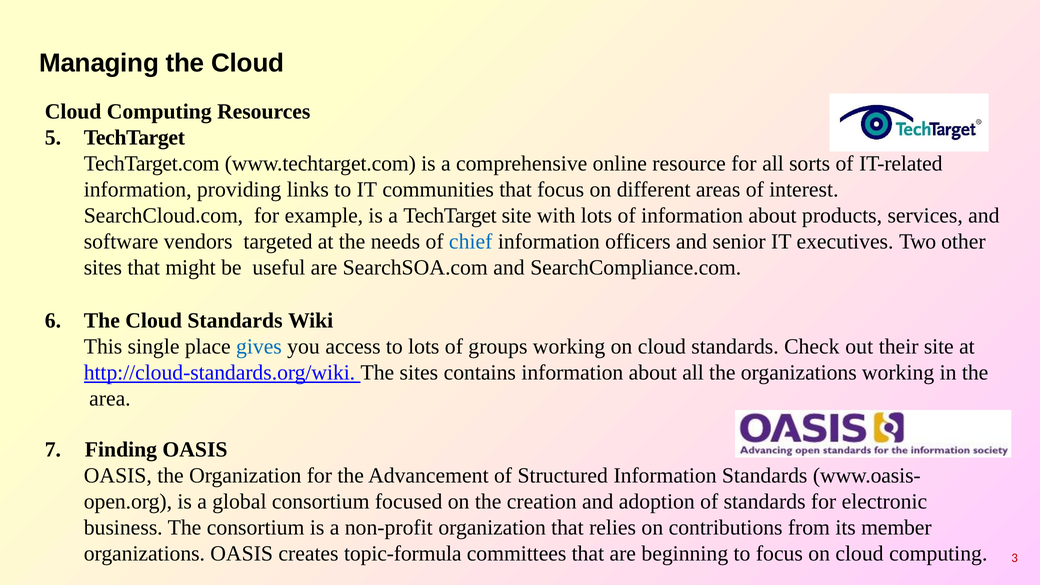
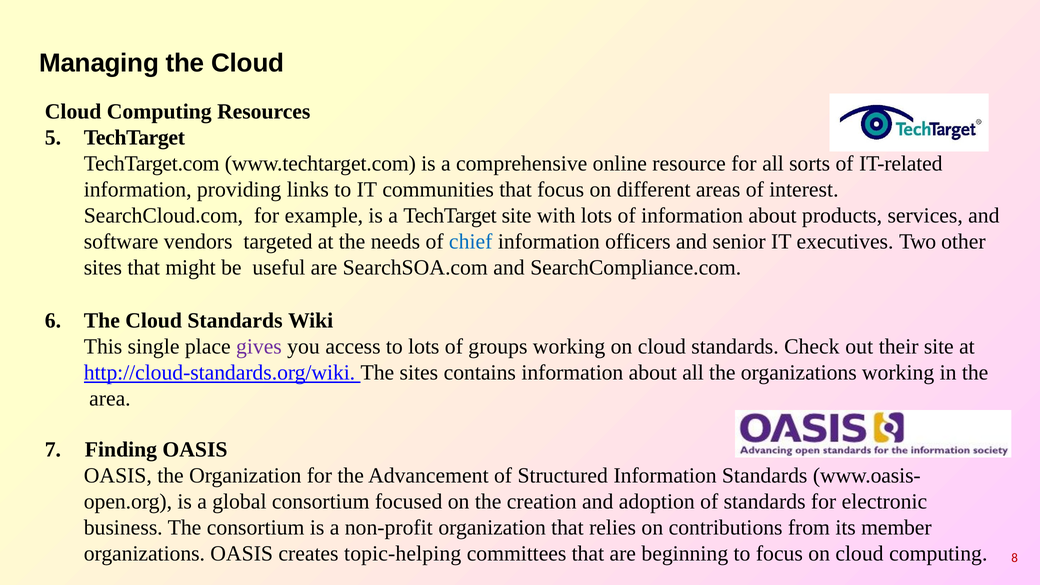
gives colour: blue -> purple (259, 347)
topic-formula: topic-formula -> topic-helping (403, 554)
3: 3 -> 8 (1015, 558)
